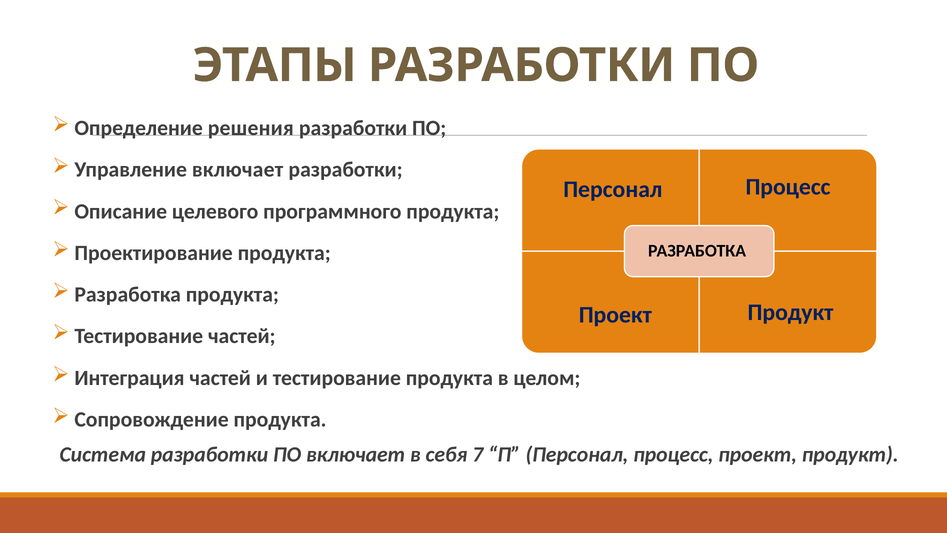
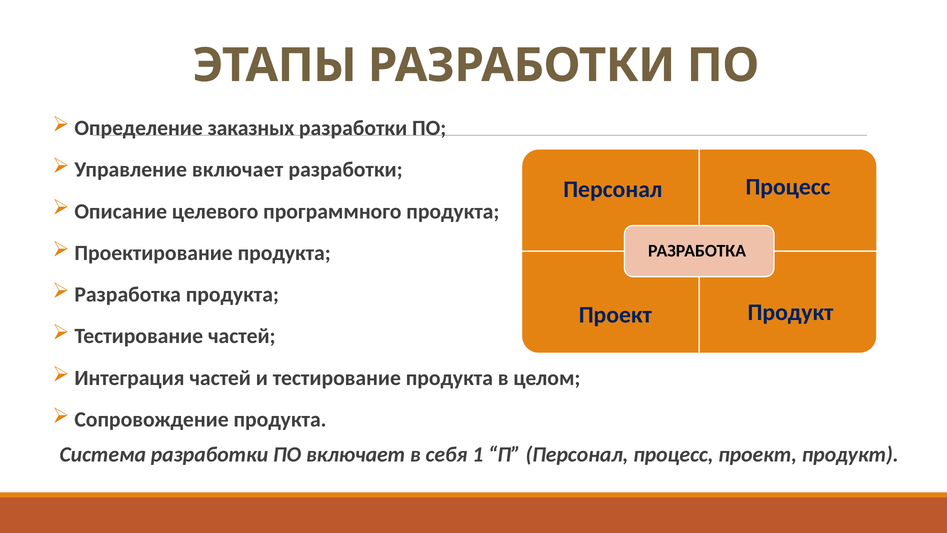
решения: решения -> заказных (251, 128)
7: 7 -> 1 (478, 454)
